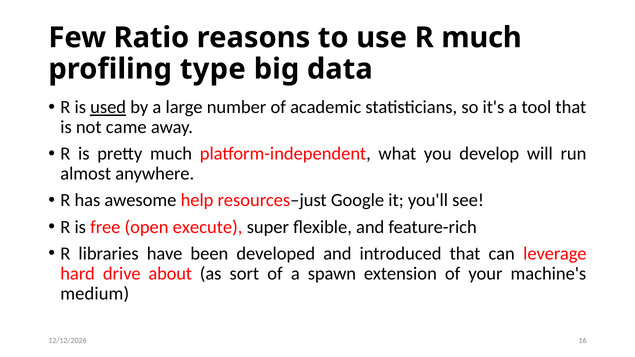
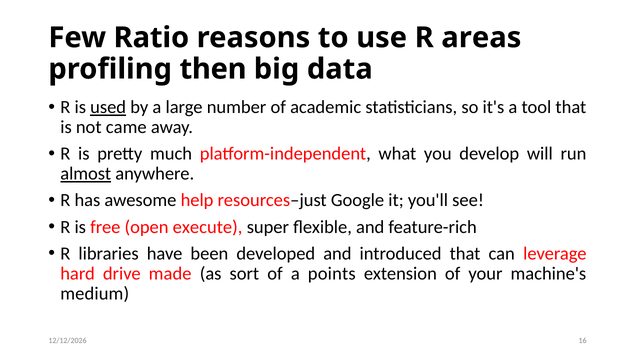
R much: much -> areas (481, 38)
type: type -> then (213, 69)
almost underline: none -> present (86, 174)
about: about -> made (170, 274)
spawn: spawn -> points (332, 274)
